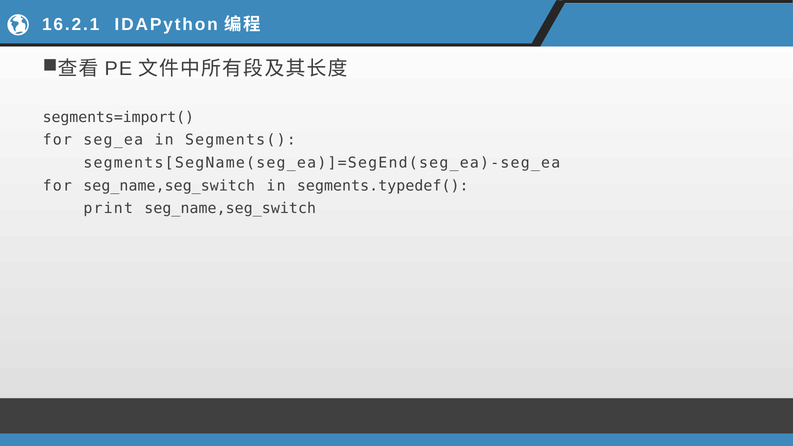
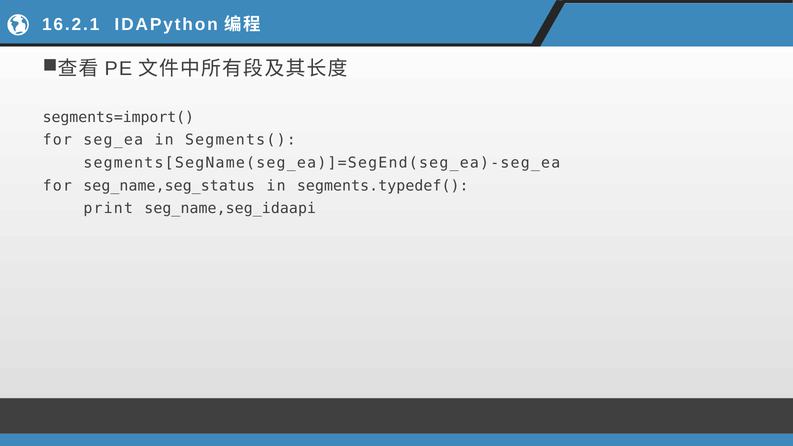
for seg_name,seg_switch: seg_name,seg_switch -> seg_name,seg_status (169, 186)
print seg_name,seg_switch: seg_name,seg_switch -> seg_name,seg_idaapi (230, 208)
